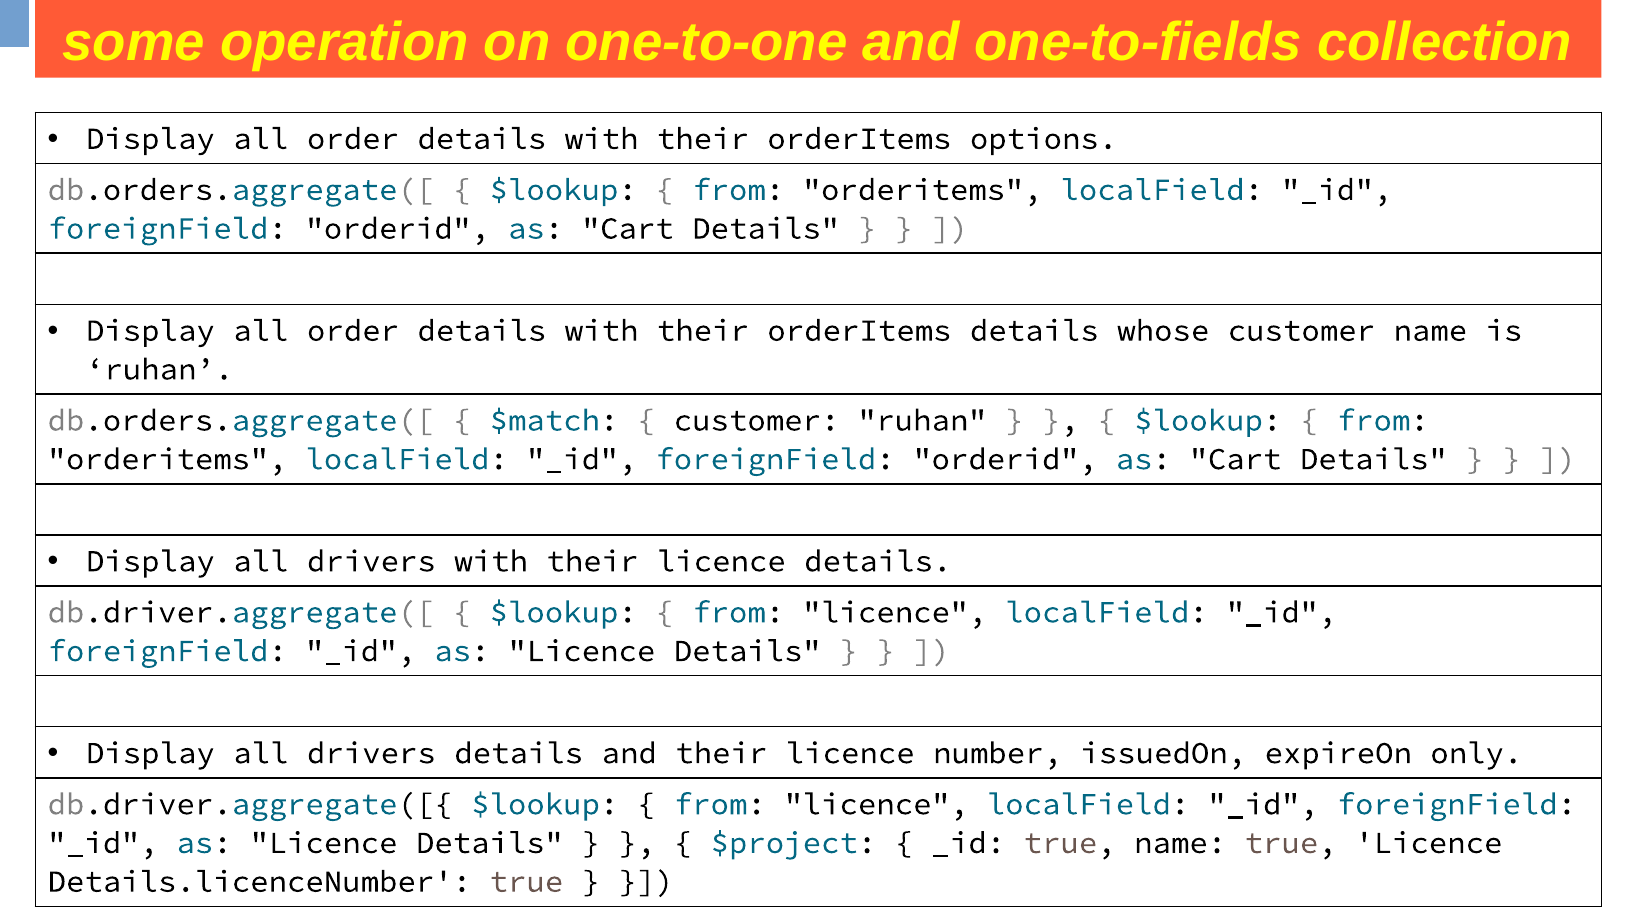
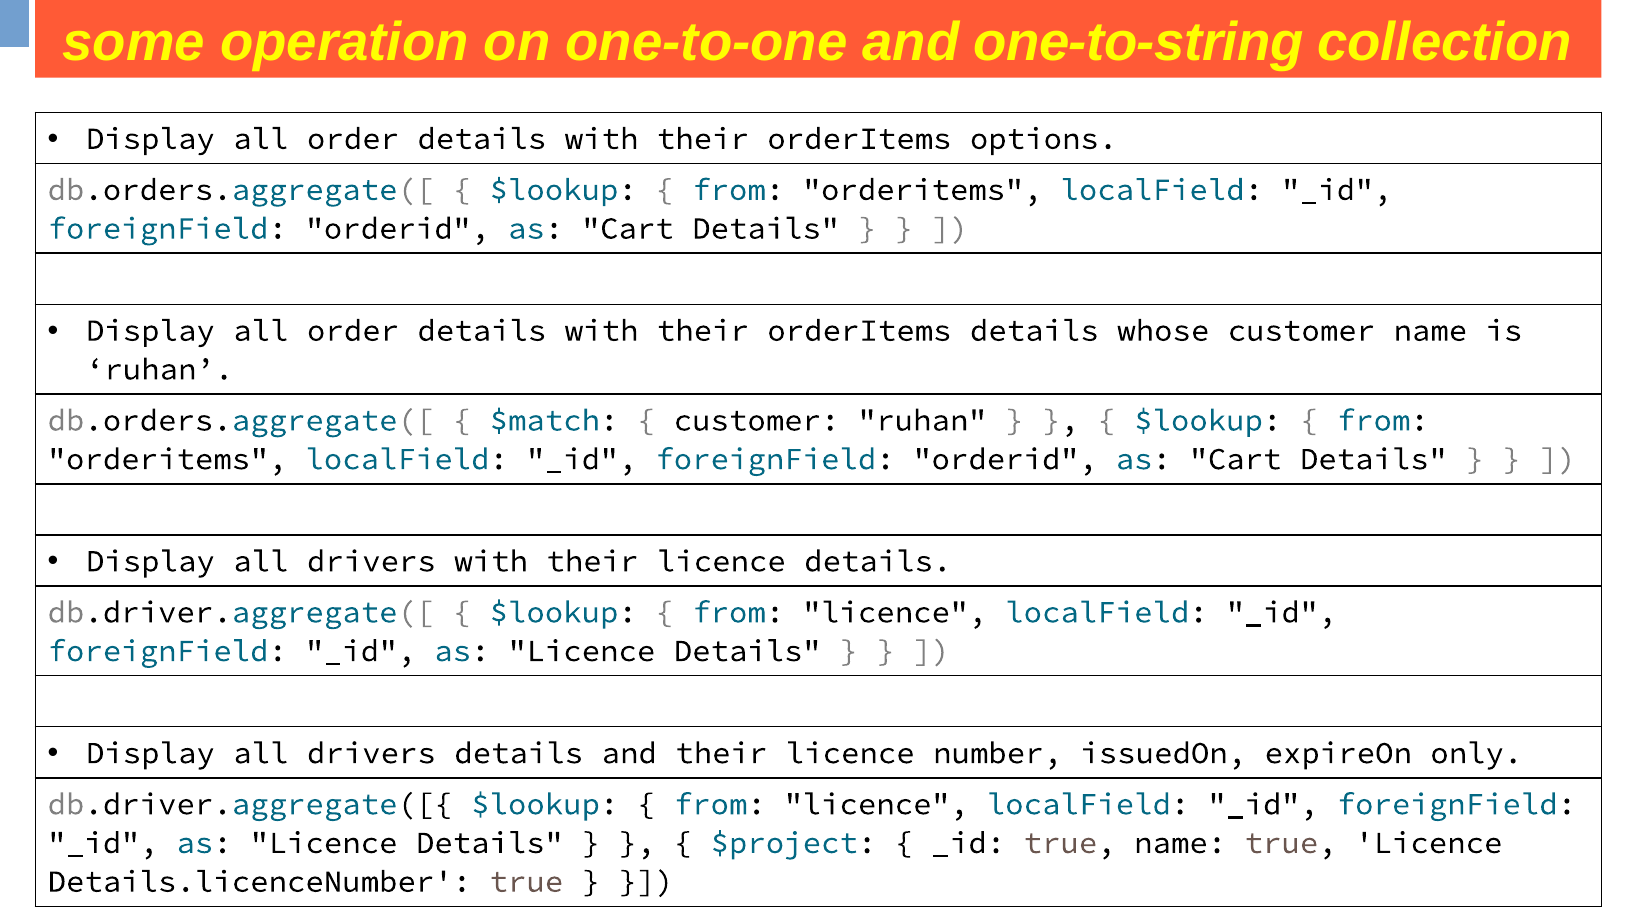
one-to-fields: one-to-fields -> one-to-string (1139, 43)
